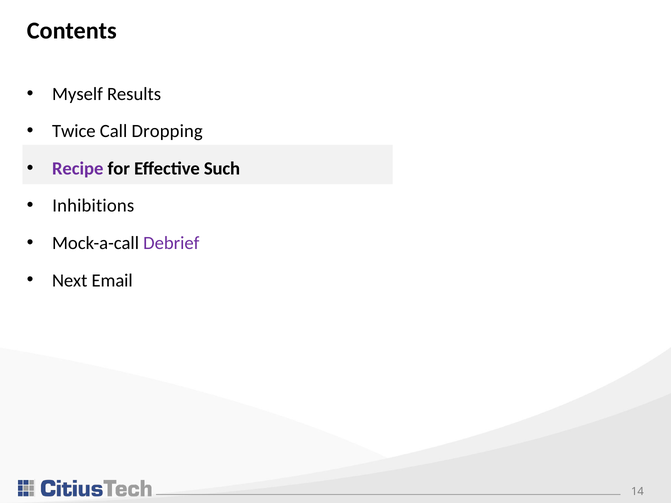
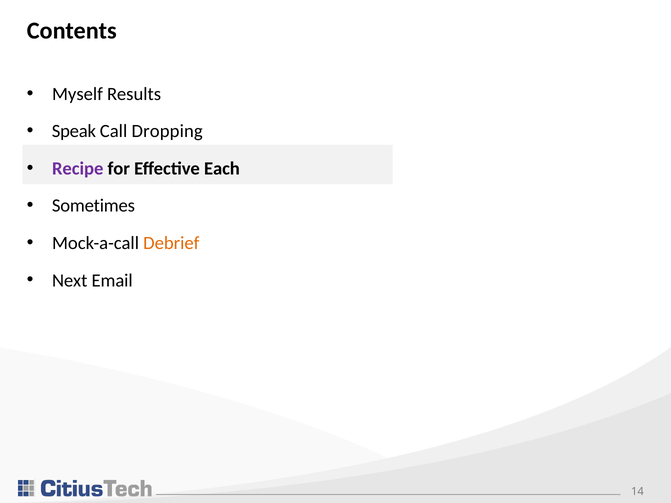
Twice: Twice -> Speak (74, 131)
Such: Such -> Each (222, 169)
Inhibitions: Inhibitions -> Sometimes (93, 206)
Debrief colour: purple -> orange (171, 243)
